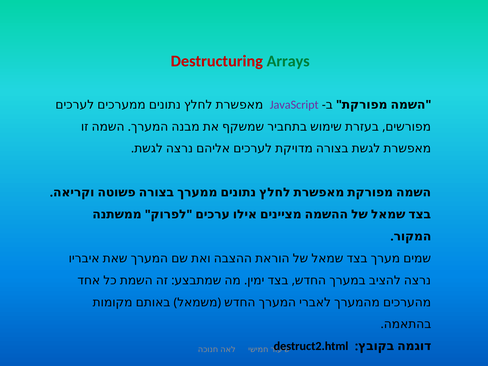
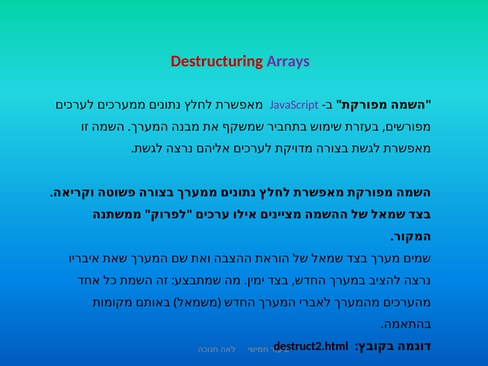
Arrays colour: green -> purple (288, 61)
